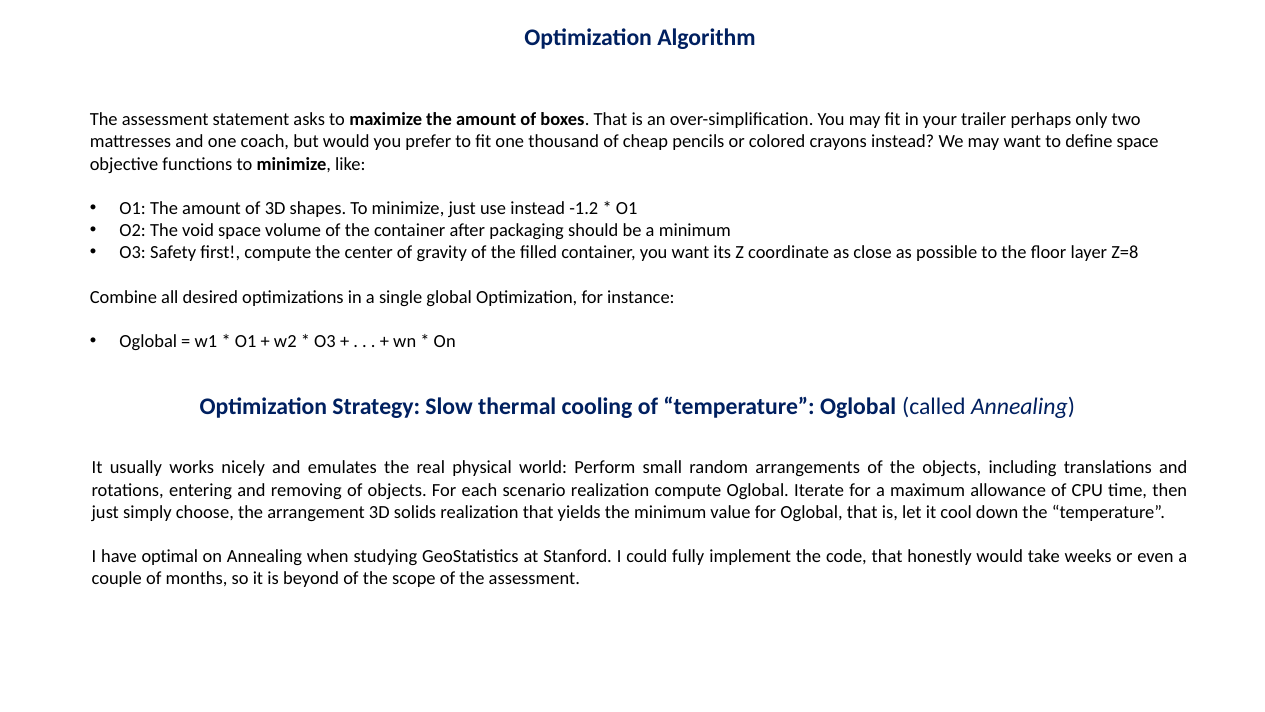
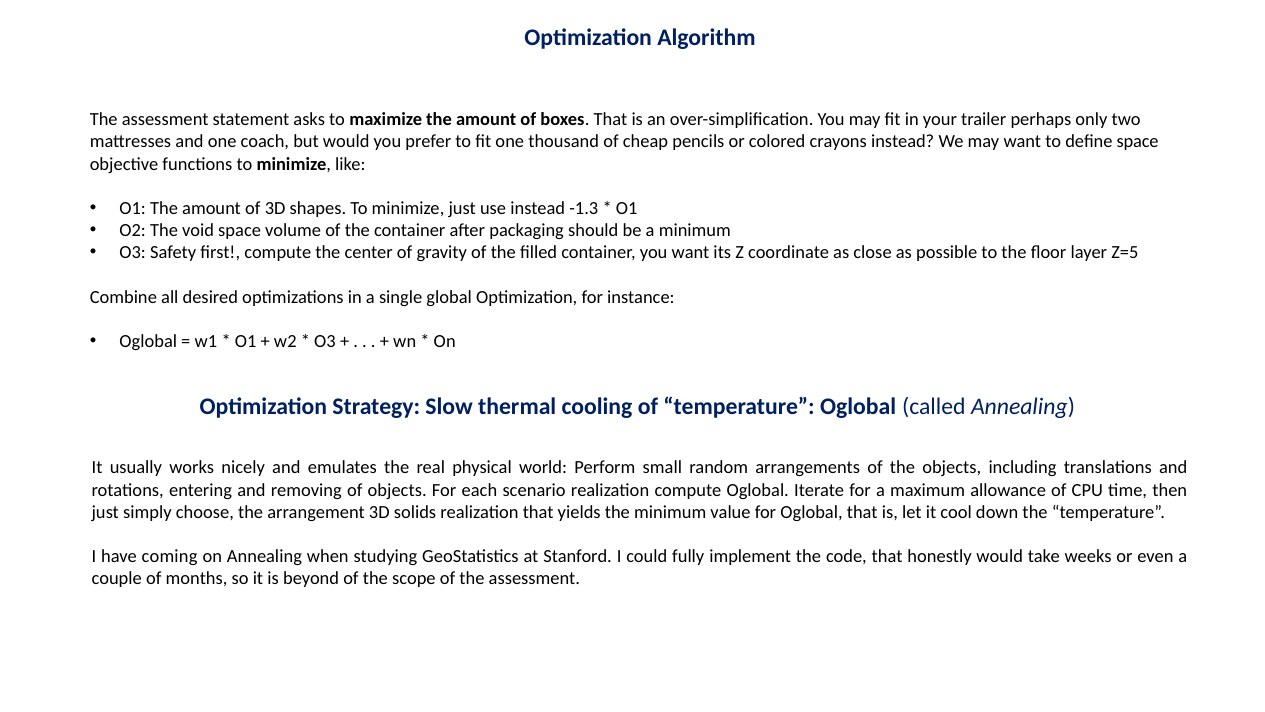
-1.2: -1.2 -> -1.3 (584, 208)
Z=8: Z=8 -> Z=5 (1125, 252)
optimal: optimal -> coming (170, 556)
